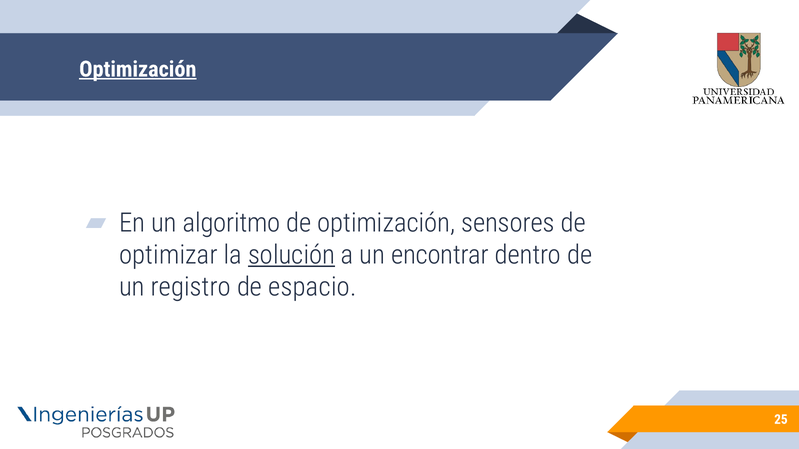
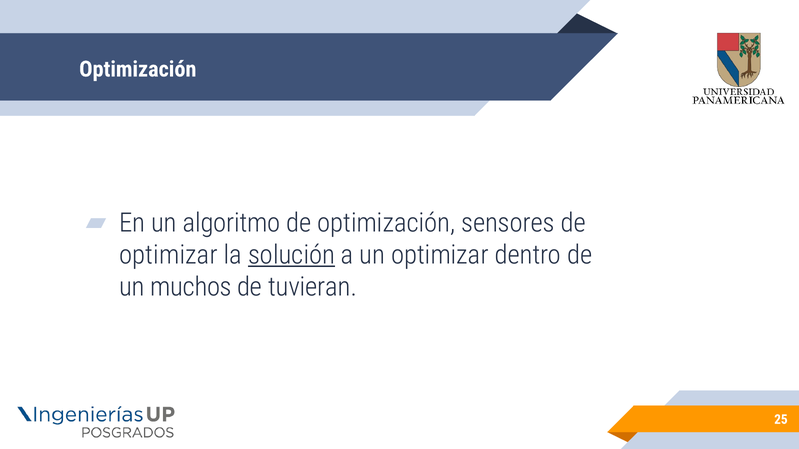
Optimización underline: present -> none (138, 69)
un encontrar: encontrar -> optimizar (440, 255)
registro: registro -> muchos (191, 287)
espacio: espacio -> tuvieran (313, 287)
